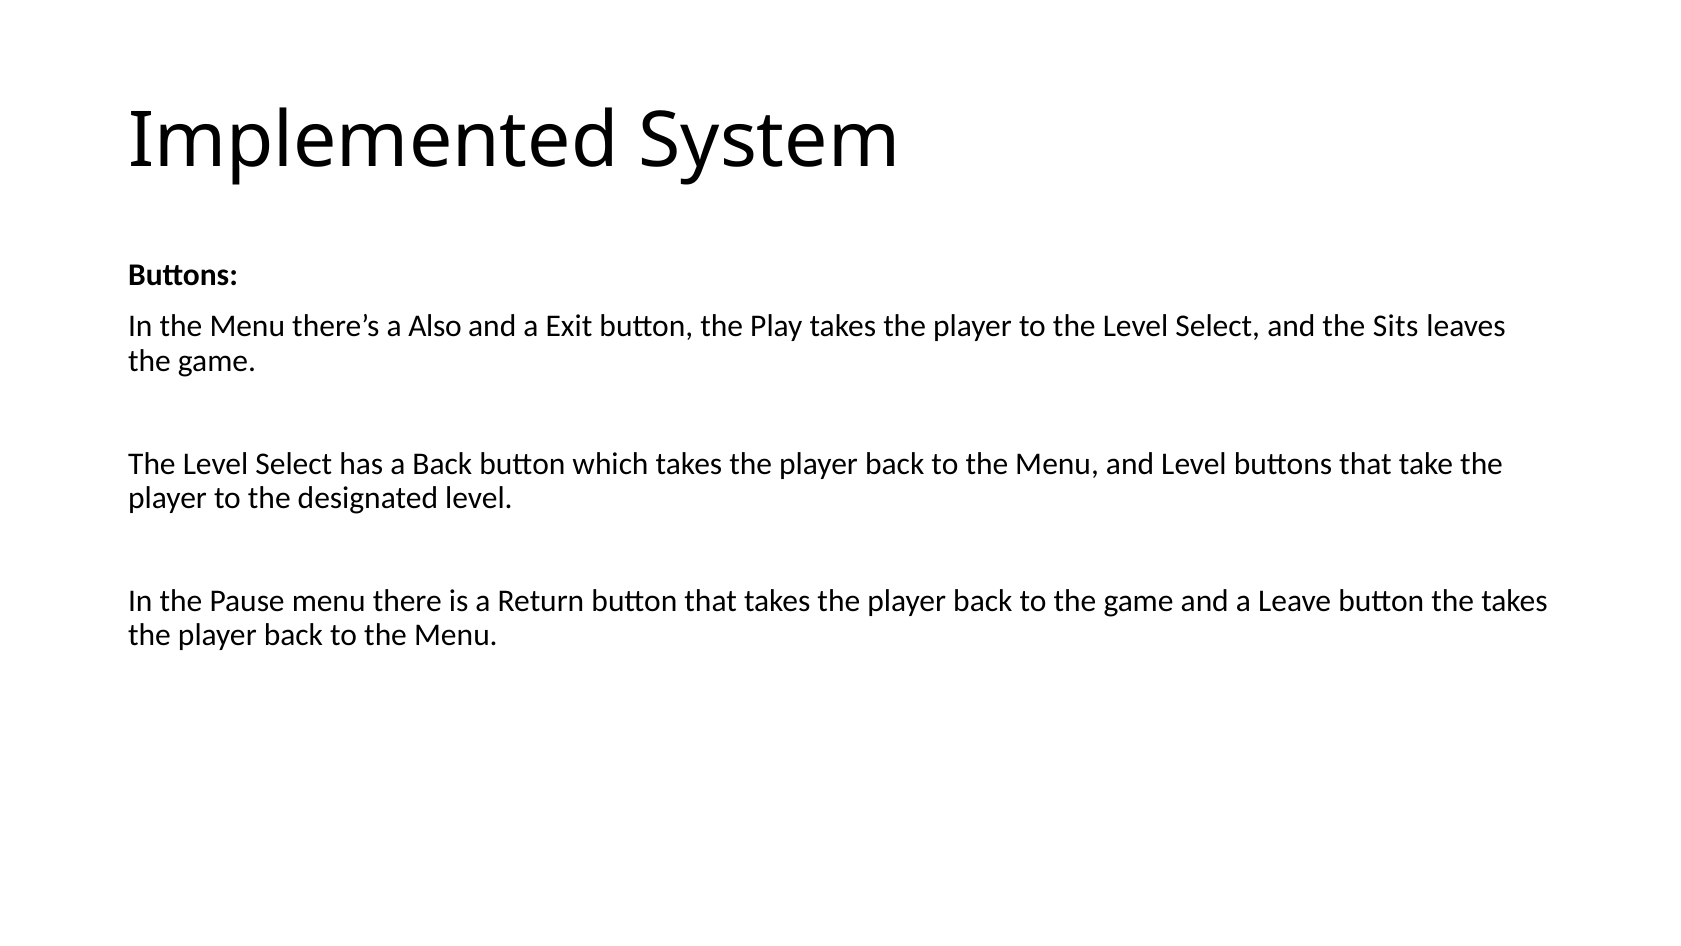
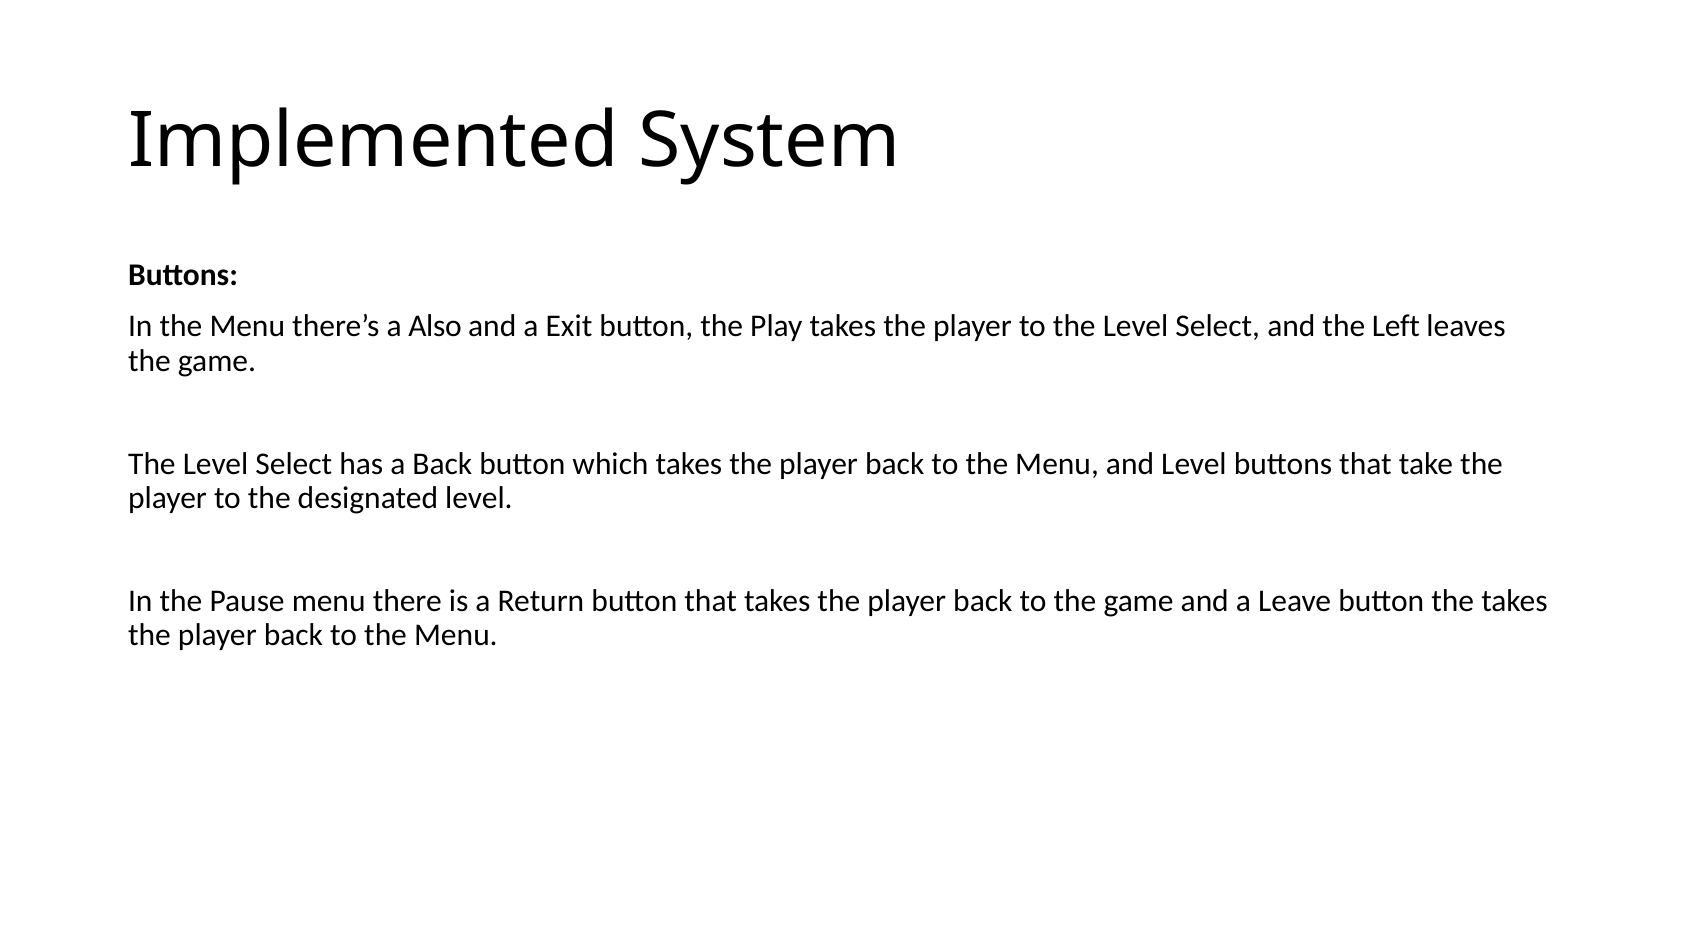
Sits: Sits -> Left (1396, 326)
